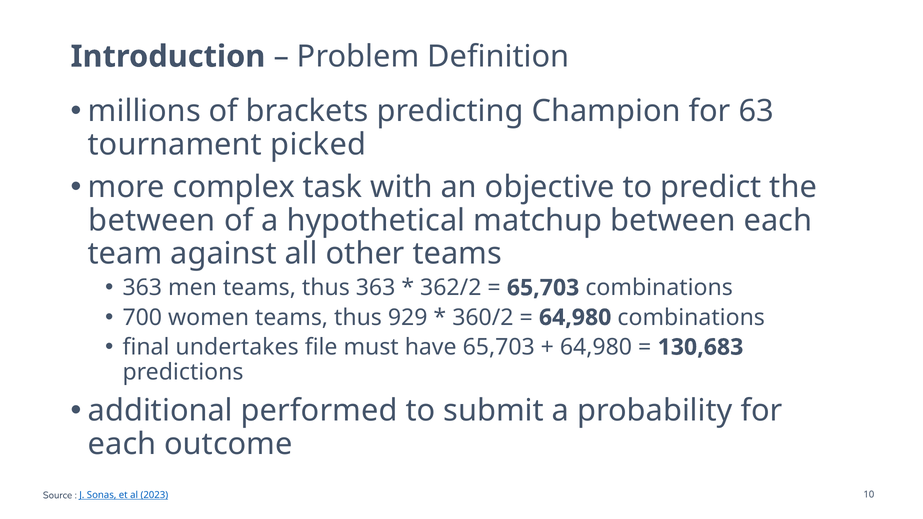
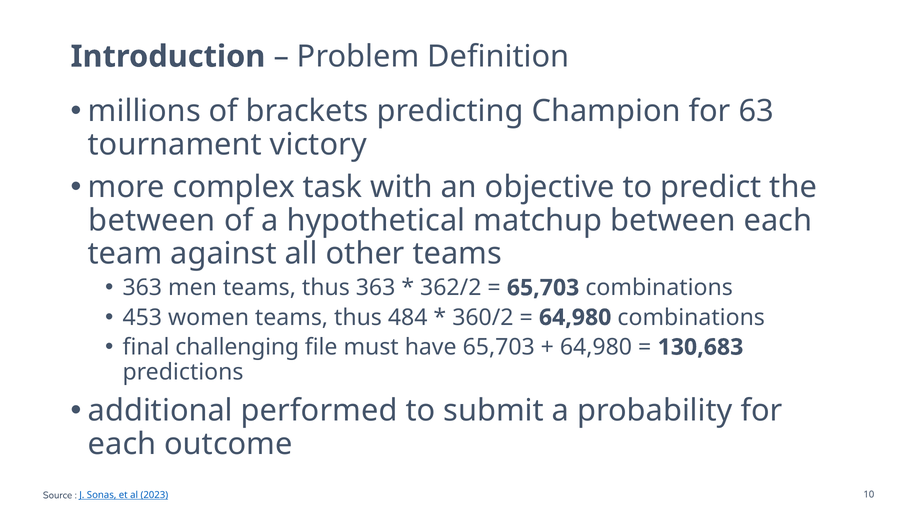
picked: picked -> victory (318, 145)
700: 700 -> 453 (142, 318)
929: 929 -> 484 (408, 318)
undertakes: undertakes -> challenging (237, 347)
